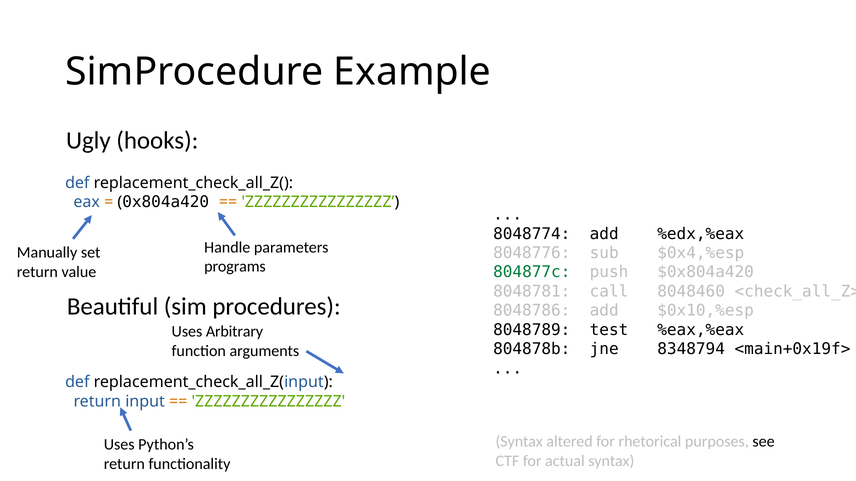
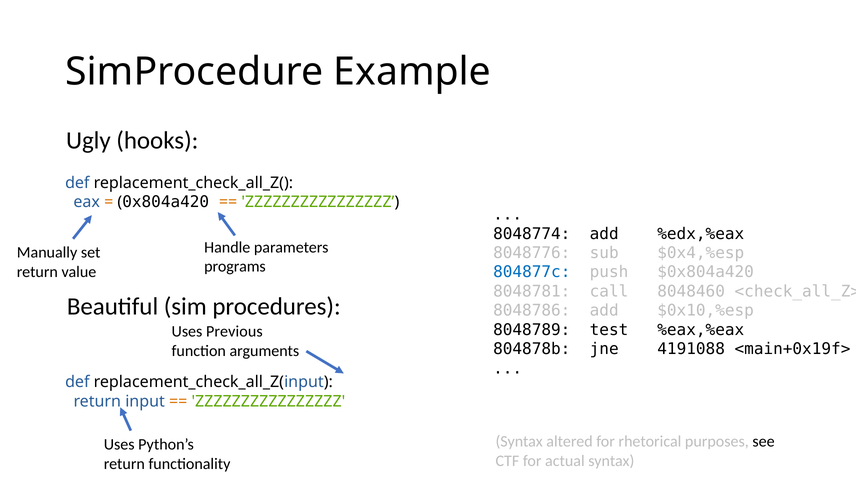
804877c colour: green -> blue (532, 272)
Arbitrary: Arbitrary -> Previous (234, 332)
8348794: 8348794 -> 4191088 (691, 350)
